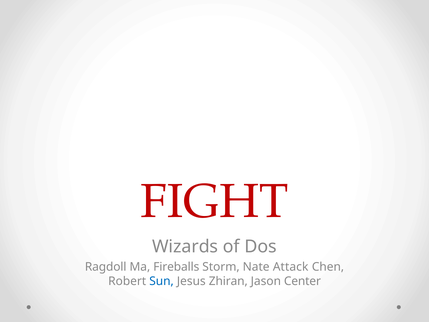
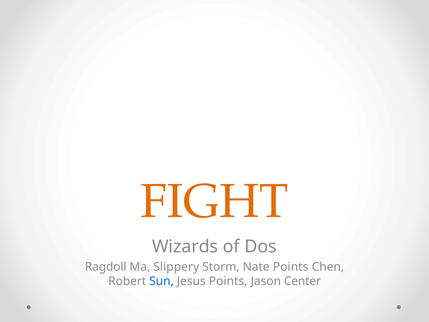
FIGHT colour: red -> orange (214, 201)
Fireballs: Fireballs -> Slippery (176, 267)
Nate Attack: Attack -> Points (291, 267)
Jesus Zhiran: Zhiran -> Points (228, 281)
